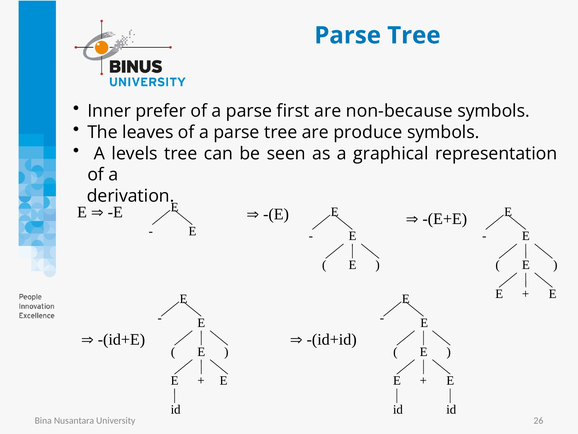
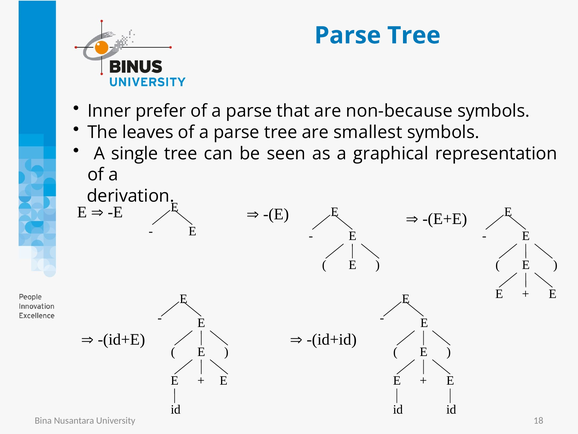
first: first -> that (293, 111)
produce: produce -> smallest (368, 132)
levels: levels -> single (135, 153)
26: 26 -> 18 (538, 420)
